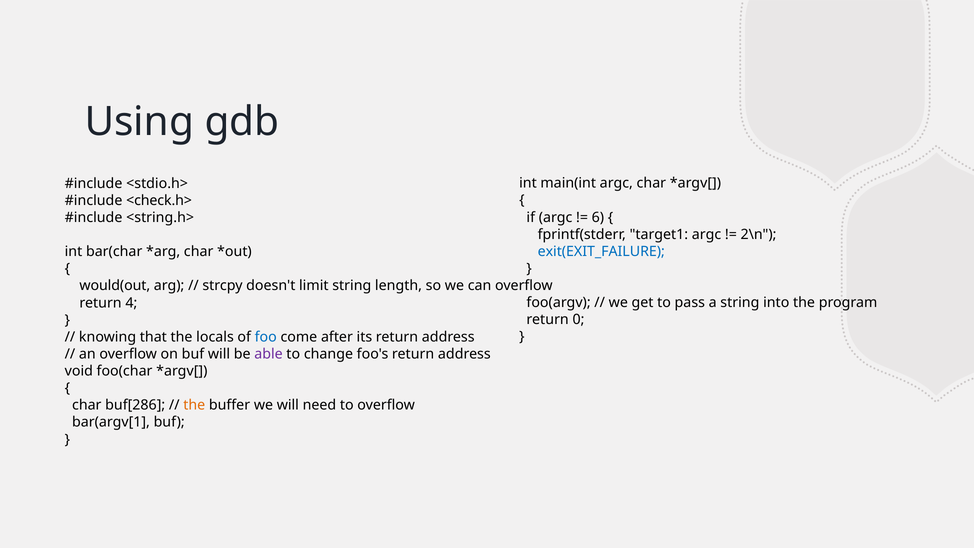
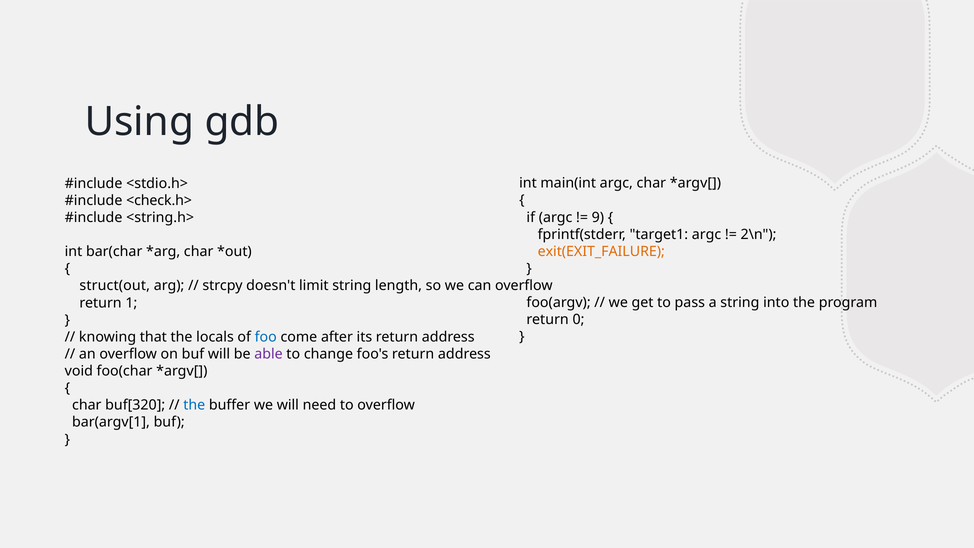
6: 6 -> 9 (598, 217)
exit(EXIT_FAILURE colour: blue -> orange (601, 251)
would(out: would(out -> struct(out (115, 286)
4: 4 -> 1 (131, 303)
buf[286: buf[286 -> buf[320 (135, 405)
the colour: orange -> blue (194, 405)
